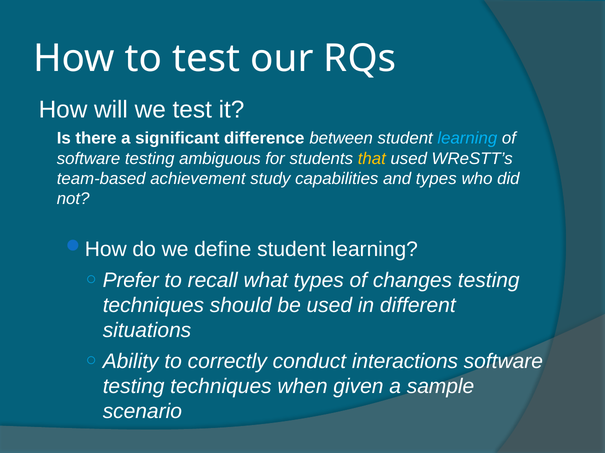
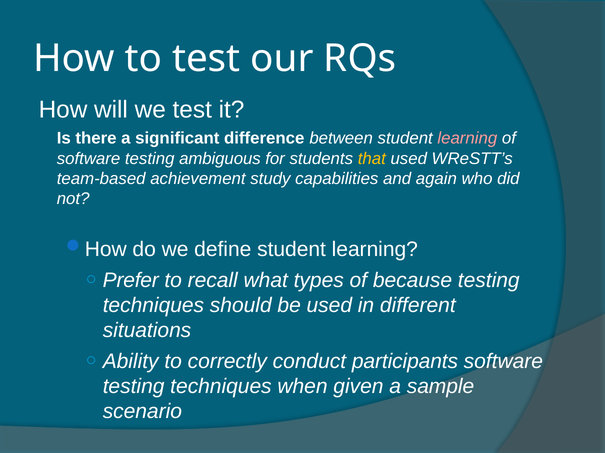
learning colour: light blue -> pink (467, 139)
and types: types -> again (436, 179)
changes: changes -> because (413, 281)
interactions: interactions -> participants (405, 362)
